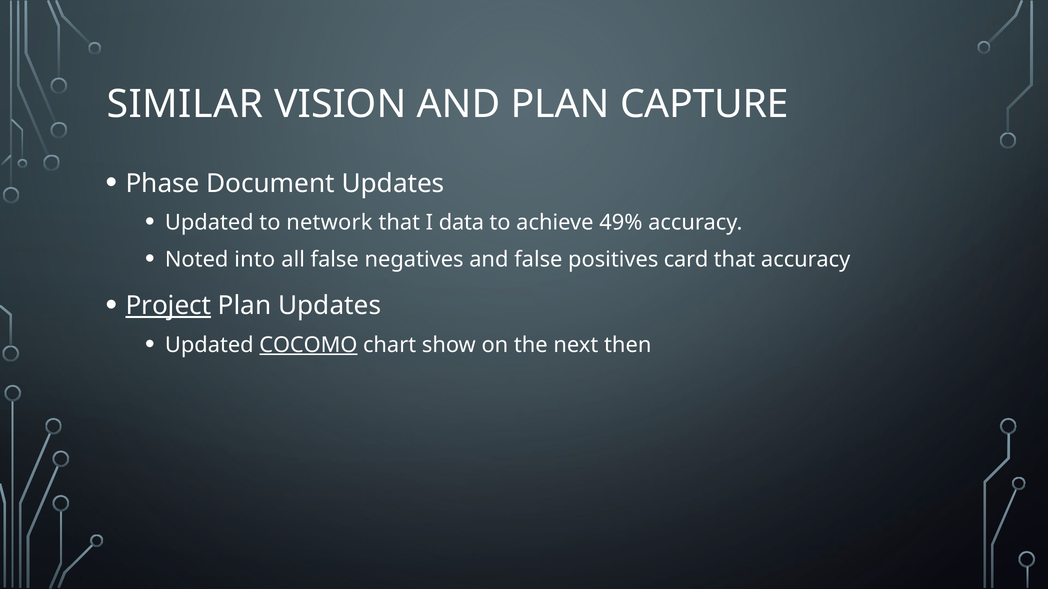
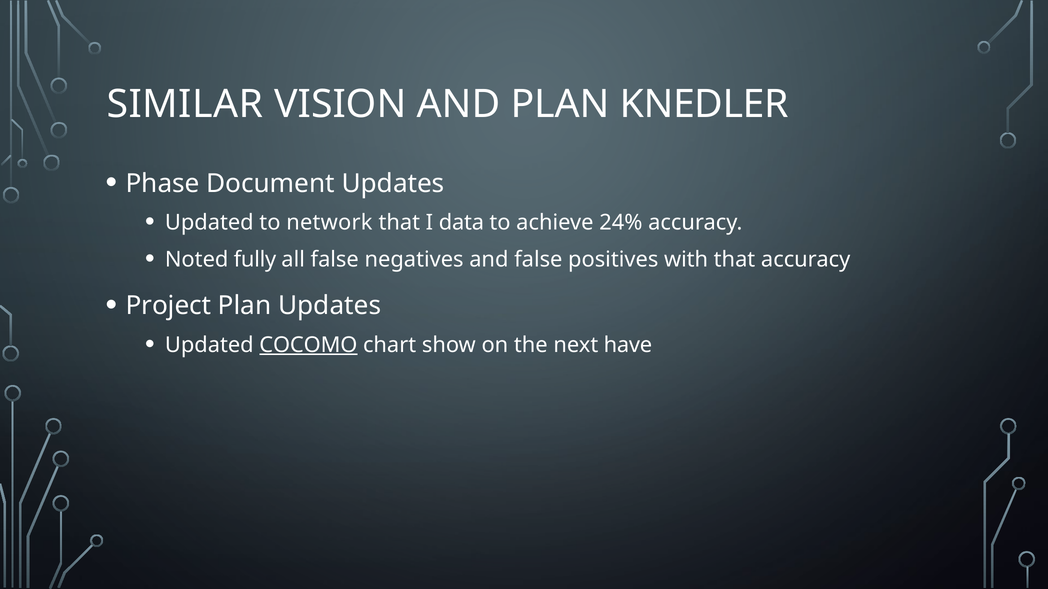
CAPTURE: CAPTURE -> KNEDLER (704, 104)
49%: 49% -> 24% (621, 223)
into: into -> fully (255, 260)
card: card -> with (686, 260)
Project underline: present -> none (168, 306)
then: then -> have (628, 345)
